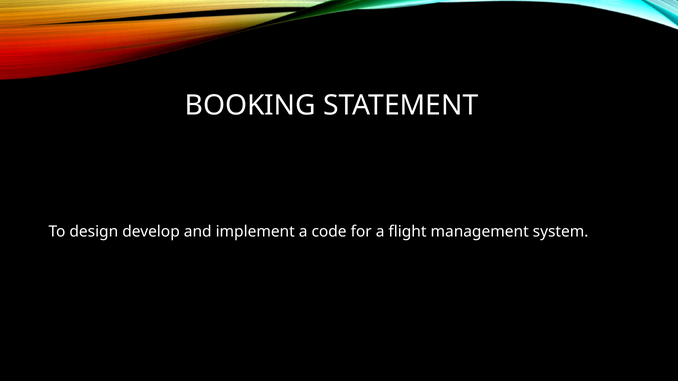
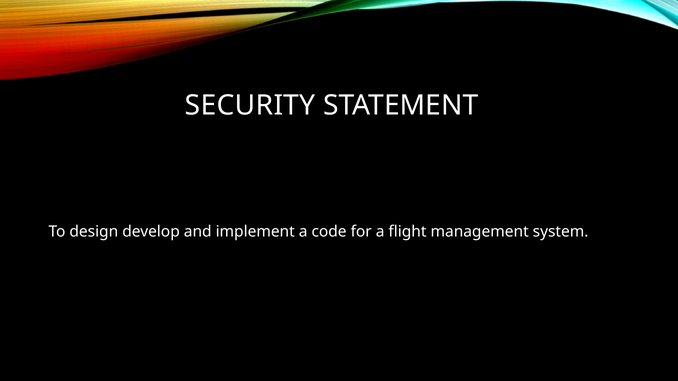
BOOKING: BOOKING -> SECURITY (250, 106)
